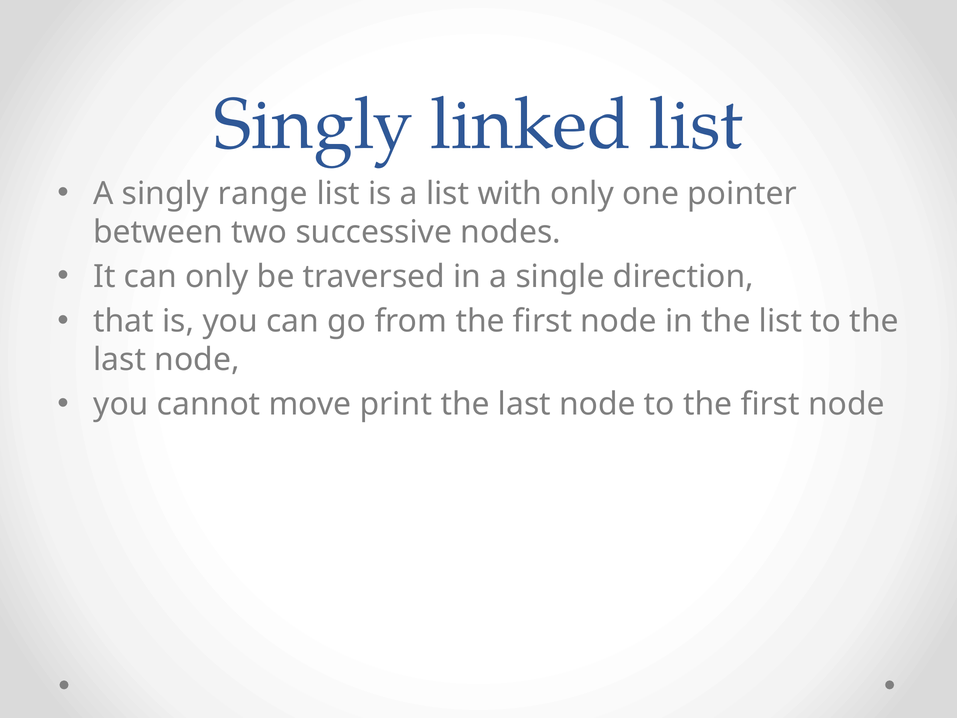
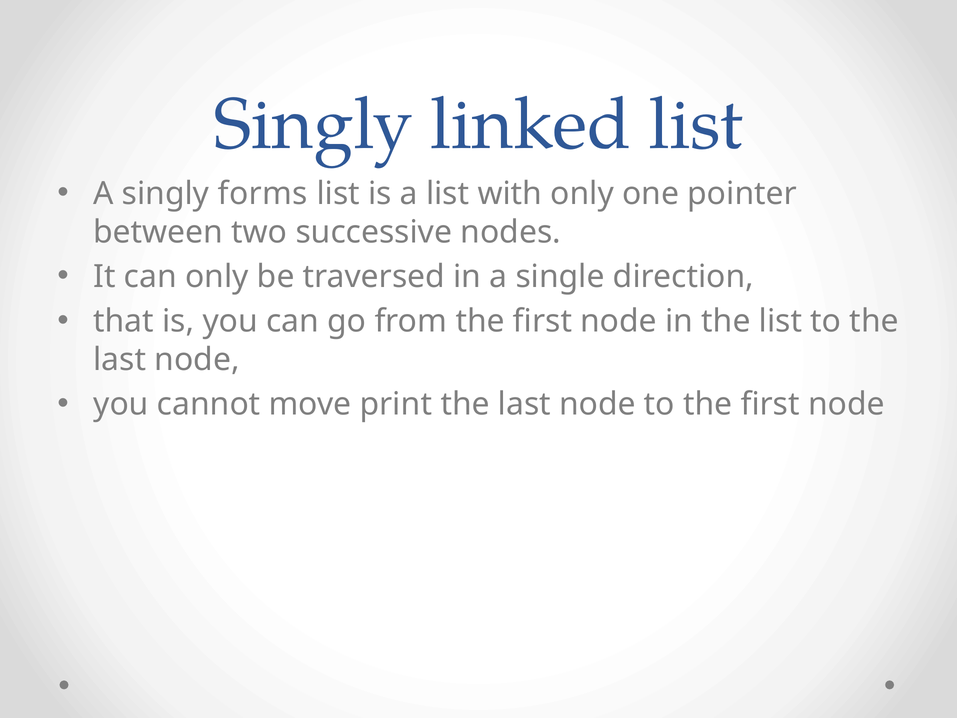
range: range -> forms (263, 194)
